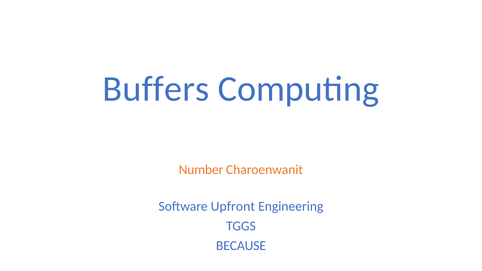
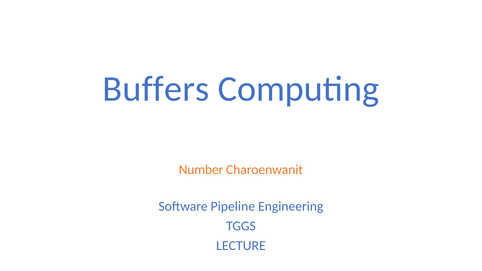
Upfront: Upfront -> Pipeline (233, 206)
BECAUSE: BECAUSE -> LECTURE (241, 246)
